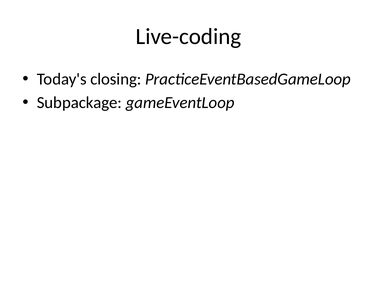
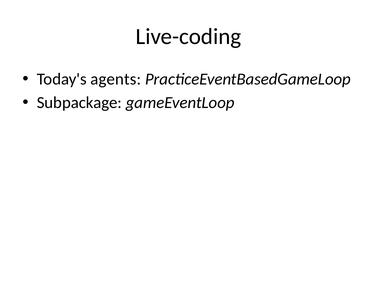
closing: closing -> agents (116, 79)
